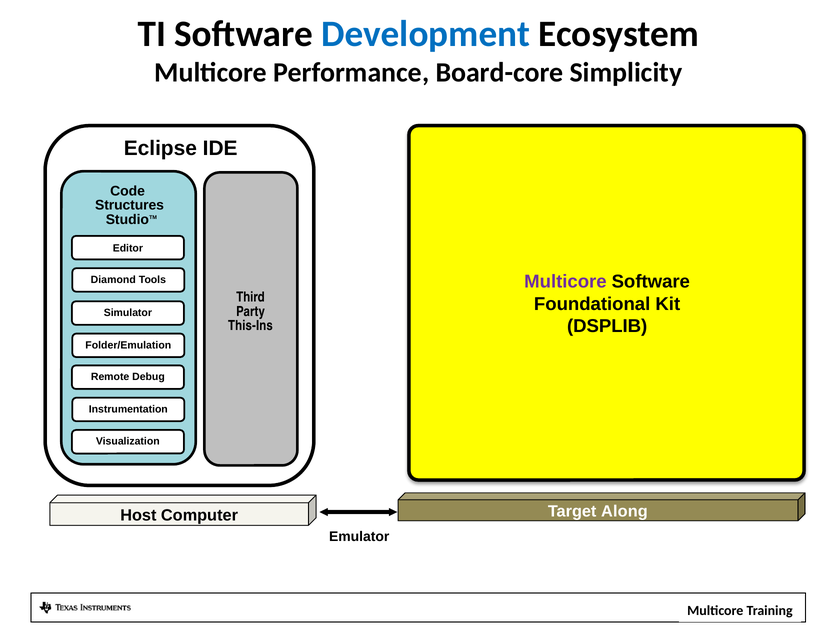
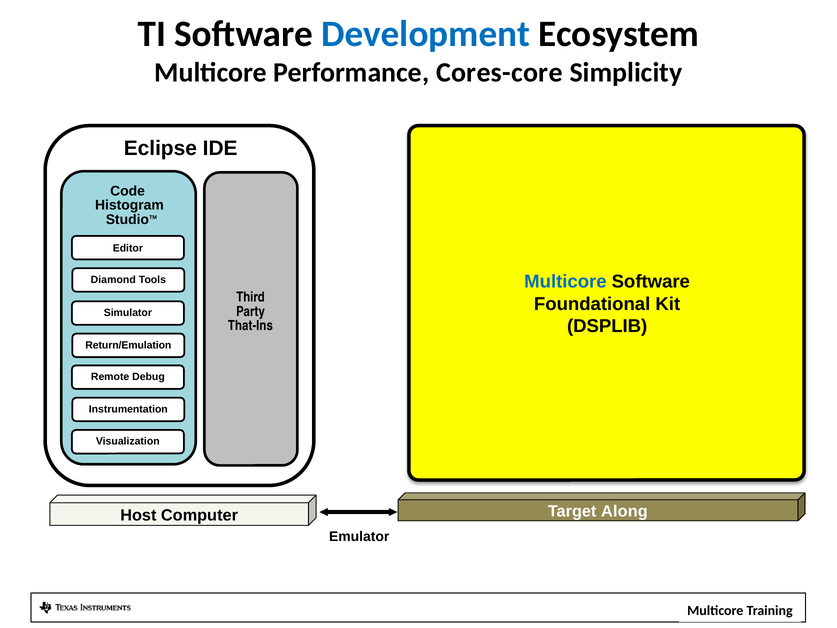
Board-core: Board-core -> Cores-core (499, 72)
Structures: Structures -> Histogram (129, 205)
Multicore colour: purple -> blue (565, 282)
This-Ins: This-Ins -> That-Ins (250, 326)
Folder/Emulation: Folder/Emulation -> Return/Emulation (128, 345)
